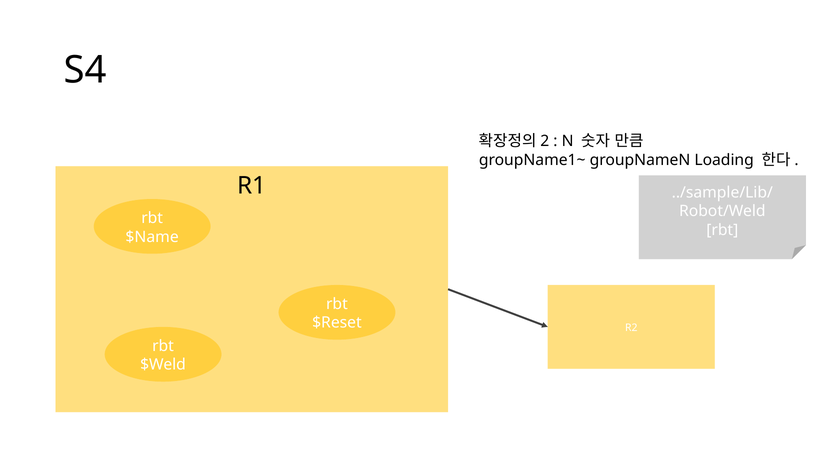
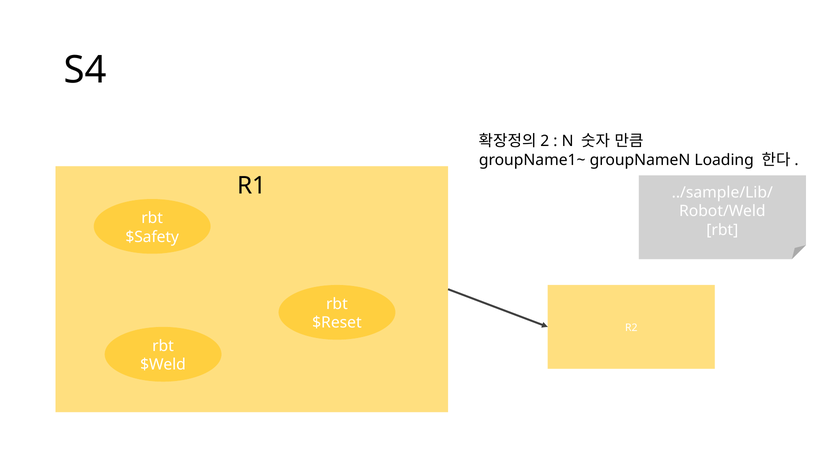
$Name: $Name -> $Safety (152, 237)
